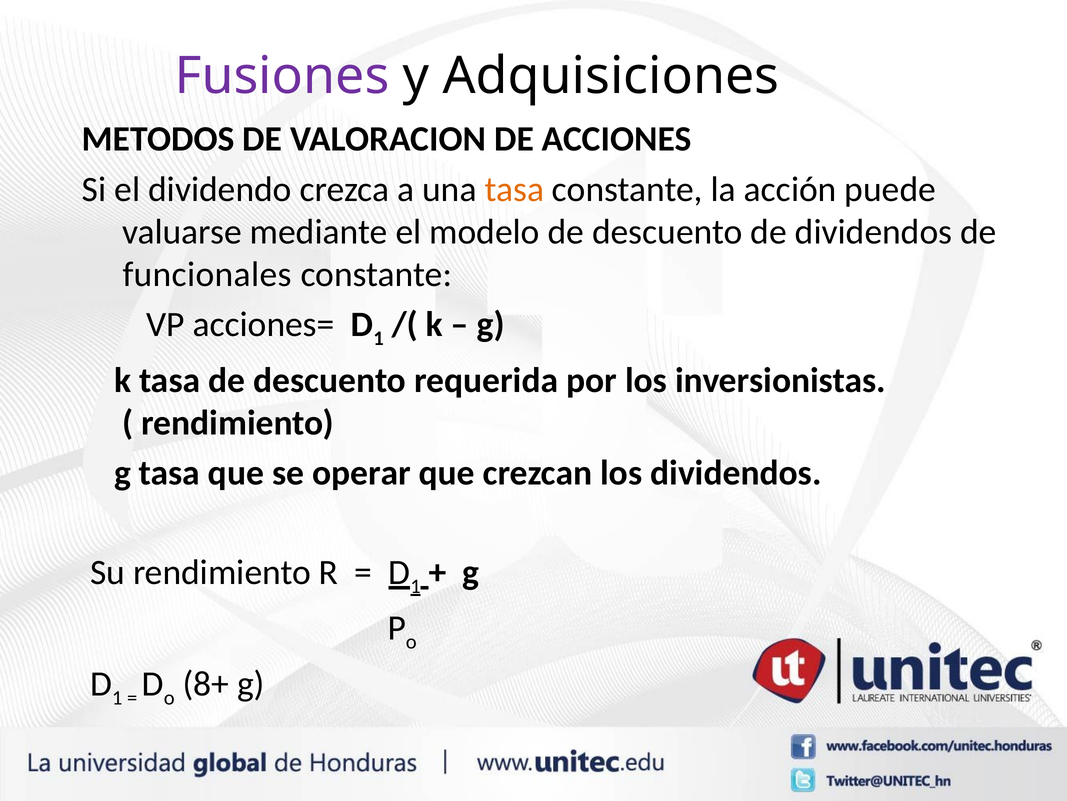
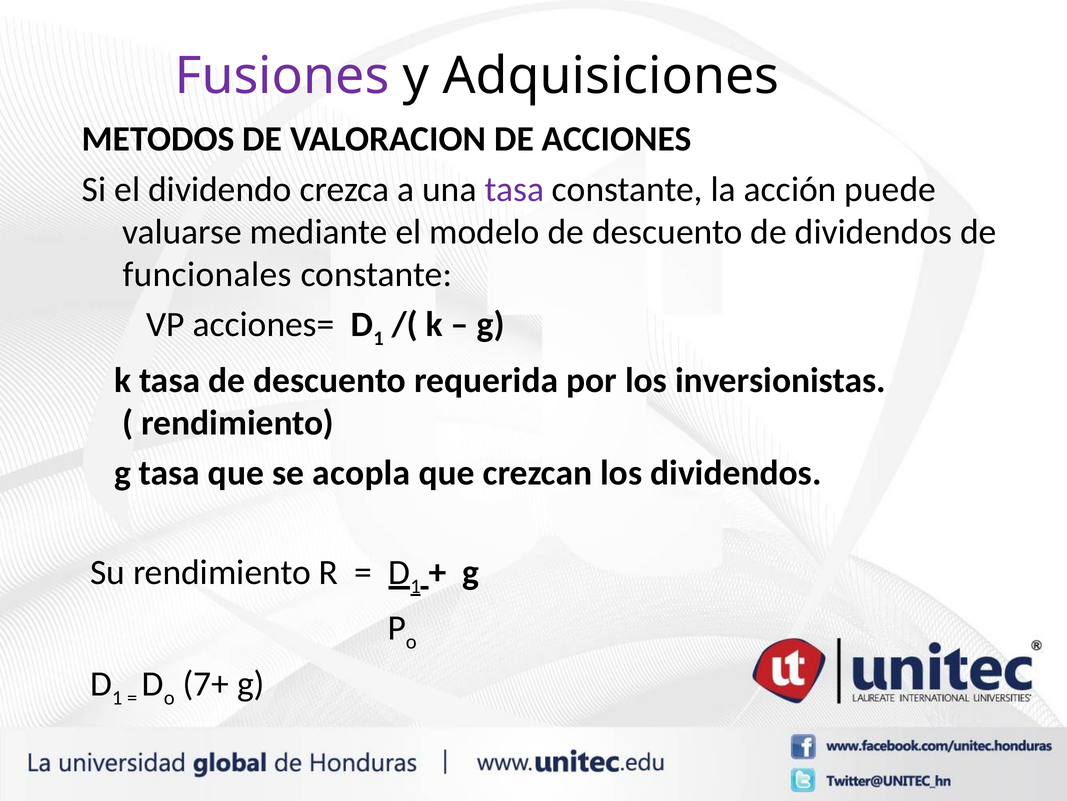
tasa colour: orange -> purple (514, 189)
operar: operar -> acopla (361, 472)
8+: 8+ -> 7+ (206, 683)
